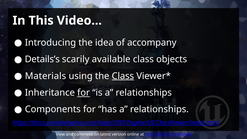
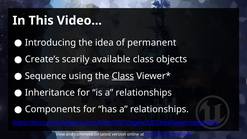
accompany: accompany -> permanent (152, 43)
Details’s: Details’s -> Create’s (42, 59)
Materials: Materials -> Sequence (46, 76)
for underline: present -> none (84, 93)
